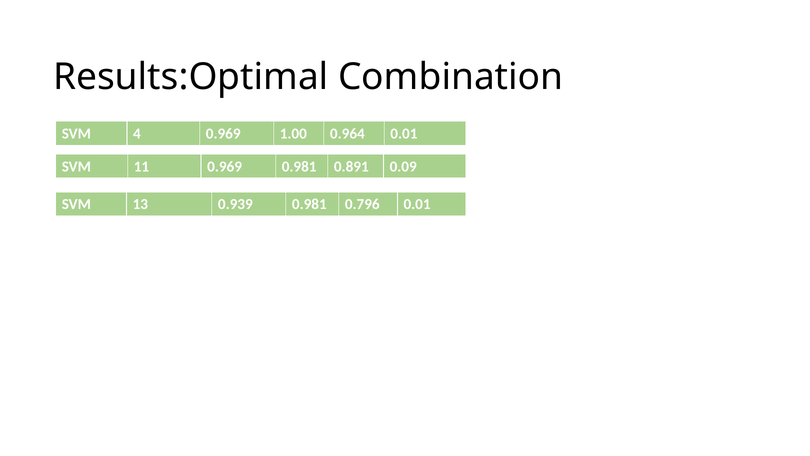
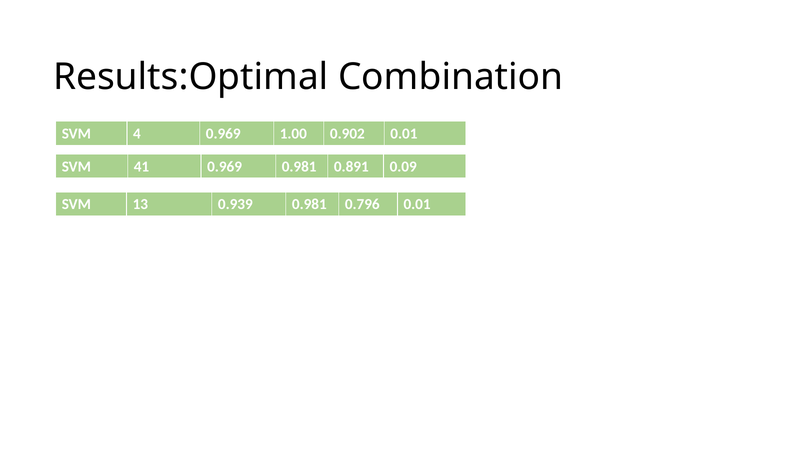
0.964: 0.964 -> 0.902 (347, 134)
11: 11 -> 41 (141, 166)
